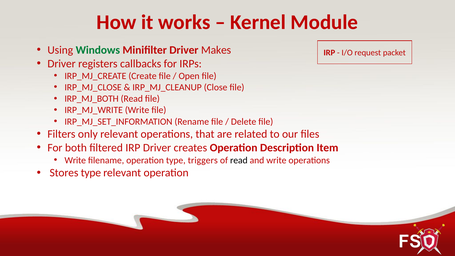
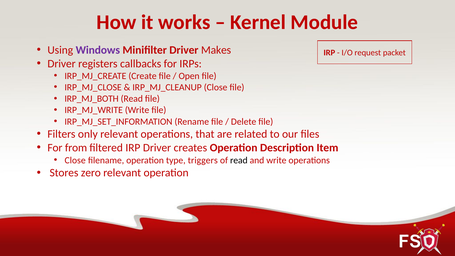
Windows colour: green -> purple (98, 50)
both: both -> from (76, 148)
Write: Write -> Close (75, 160)
Stores type: type -> zero (91, 173)
